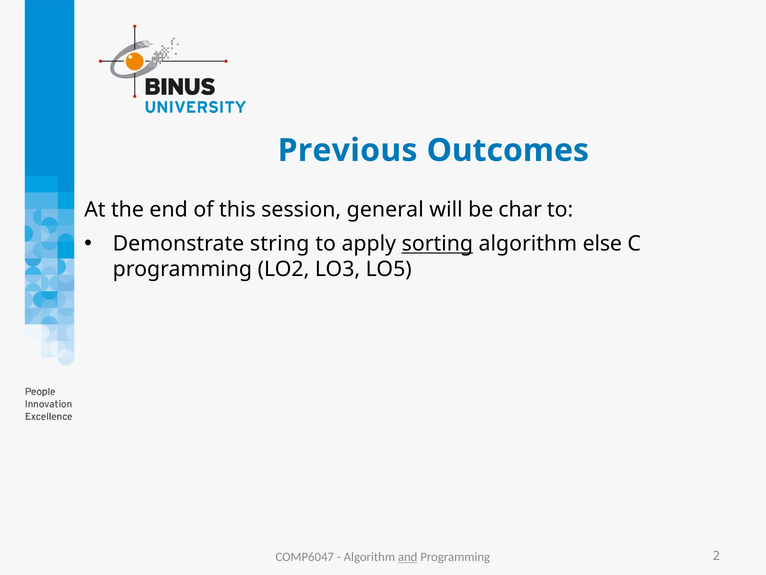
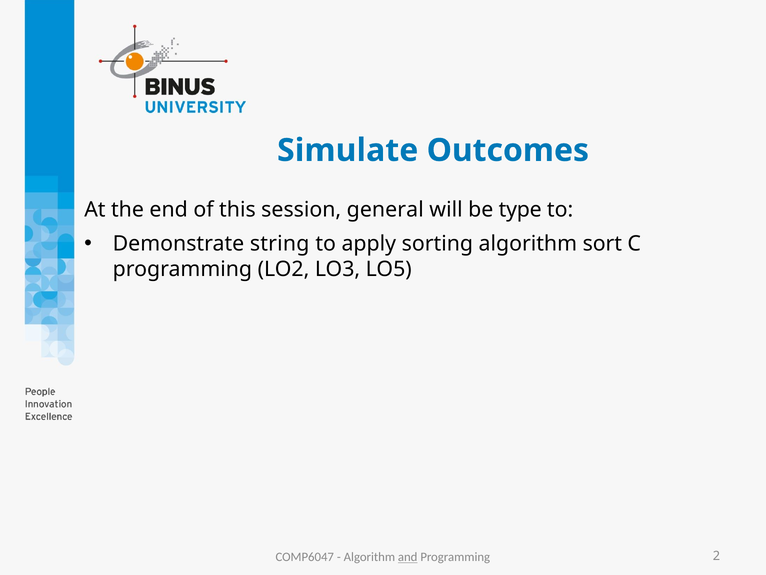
Previous: Previous -> Simulate (348, 150)
char: char -> type (520, 210)
sorting underline: present -> none (437, 244)
else: else -> sort (602, 244)
